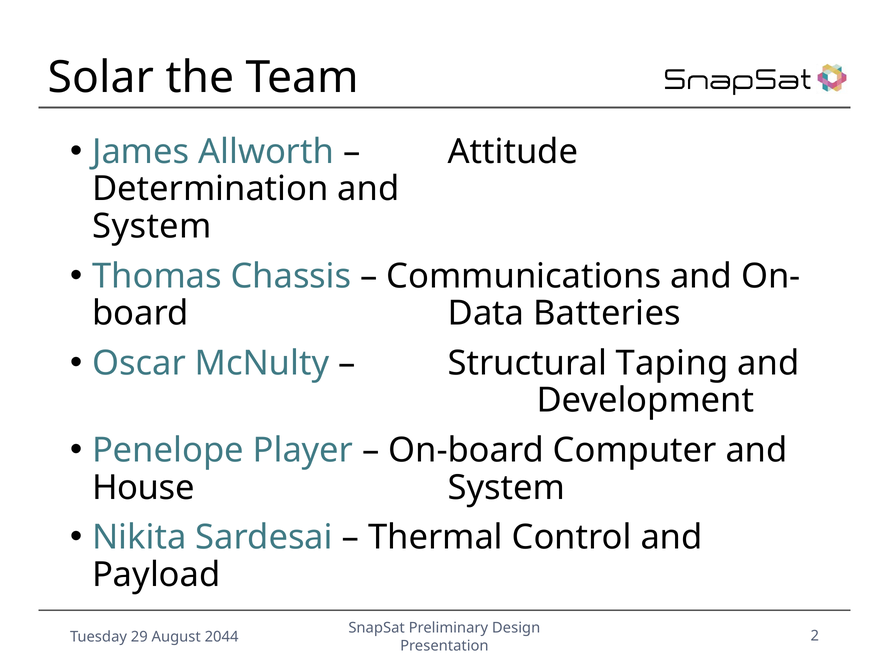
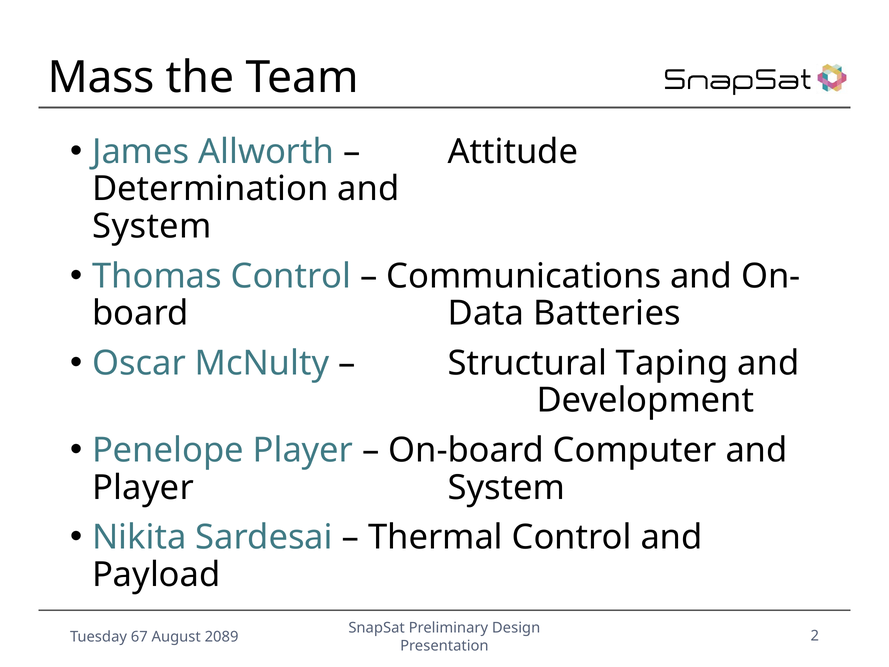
Solar: Solar -> Mass (101, 78)
Thomas Chassis: Chassis -> Control (291, 276)
House: House -> Player (143, 487)
29: 29 -> 67 (139, 637)
2044: 2044 -> 2089 (222, 637)
